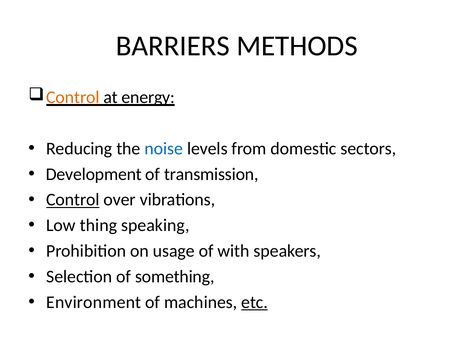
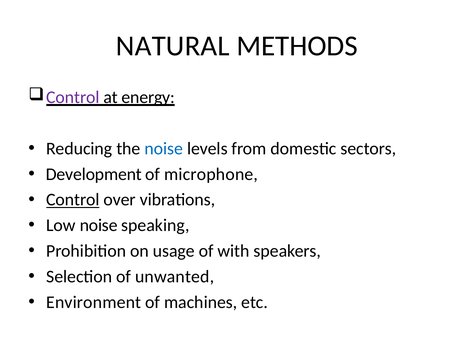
BARRIERS: BARRIERS -> NATURAL (173, 46)
Control colour: orange -> purple (73, 97)
transmission: transmission -> microphone (211, 174)
Low thing: thing -> noise (99, 225)
something: something -> unwanted (175, 276)
etc underline: present -> none (255, 302)
